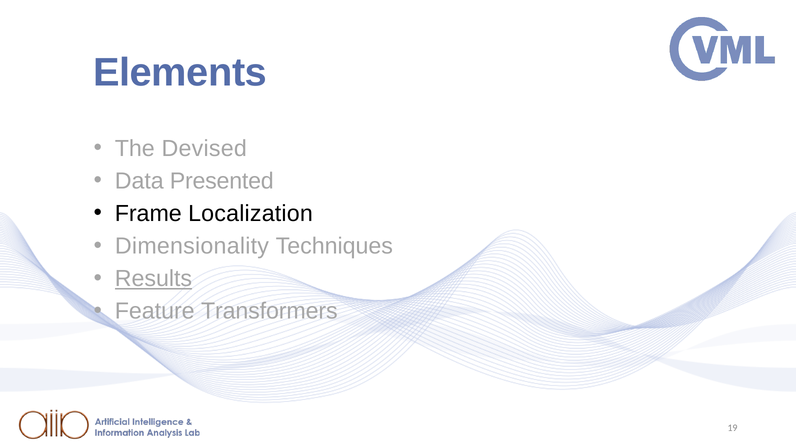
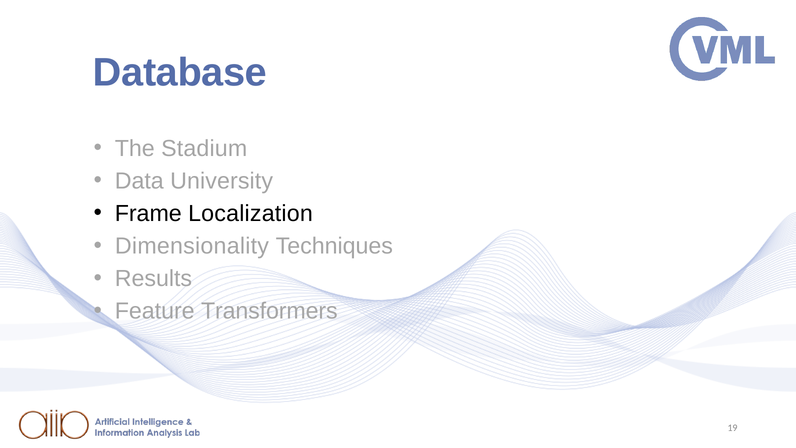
Elements: Elements -> Database (180, 72)
Devised: Devised -> Stadium (204, 148)
Presented: Presented -> University (222, 181)
Results underline: present -> none (153, 279)
